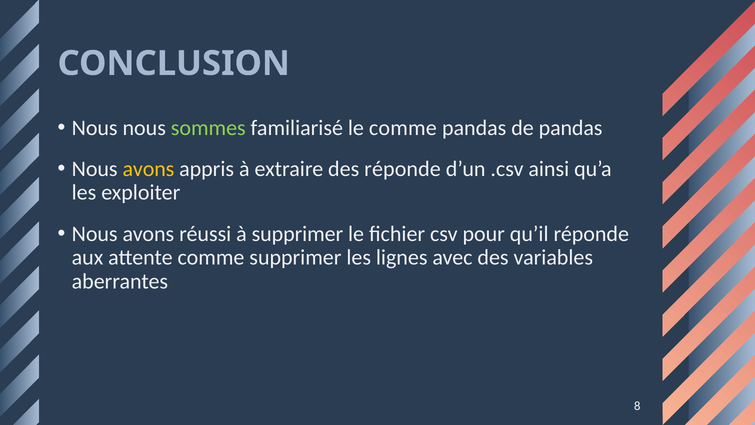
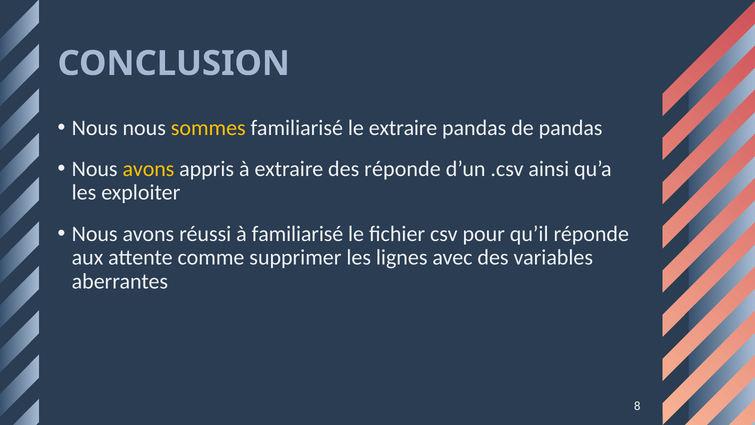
sommes colour: light green -> yellow (208, 128)
le comme: comme -> extraire (403, 128)
à supprimer: supprimer -> familiarisé (297, 234)
